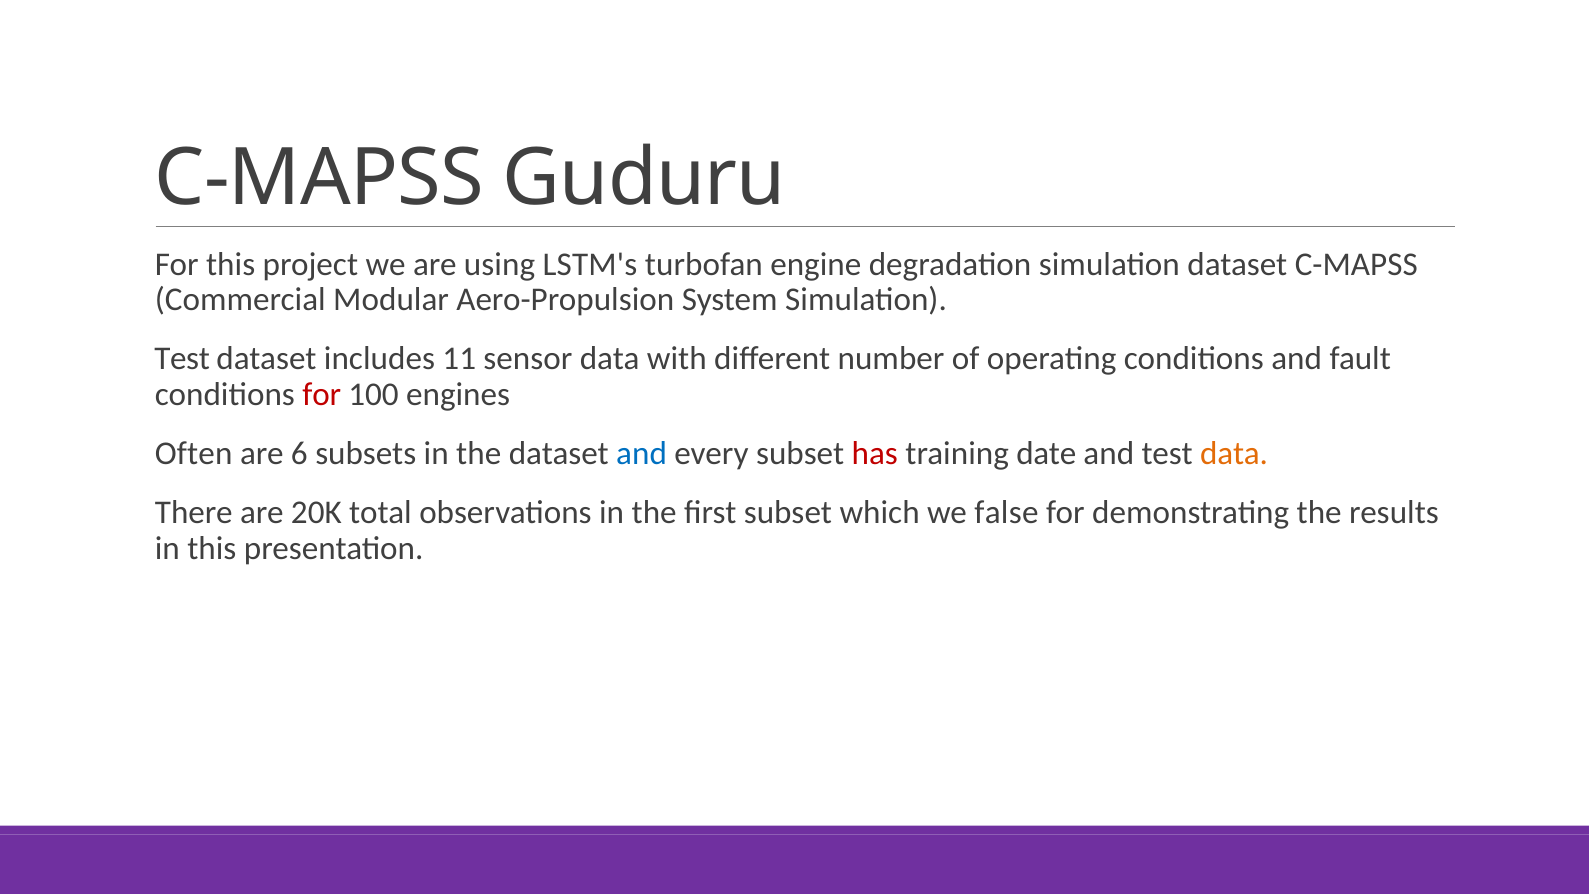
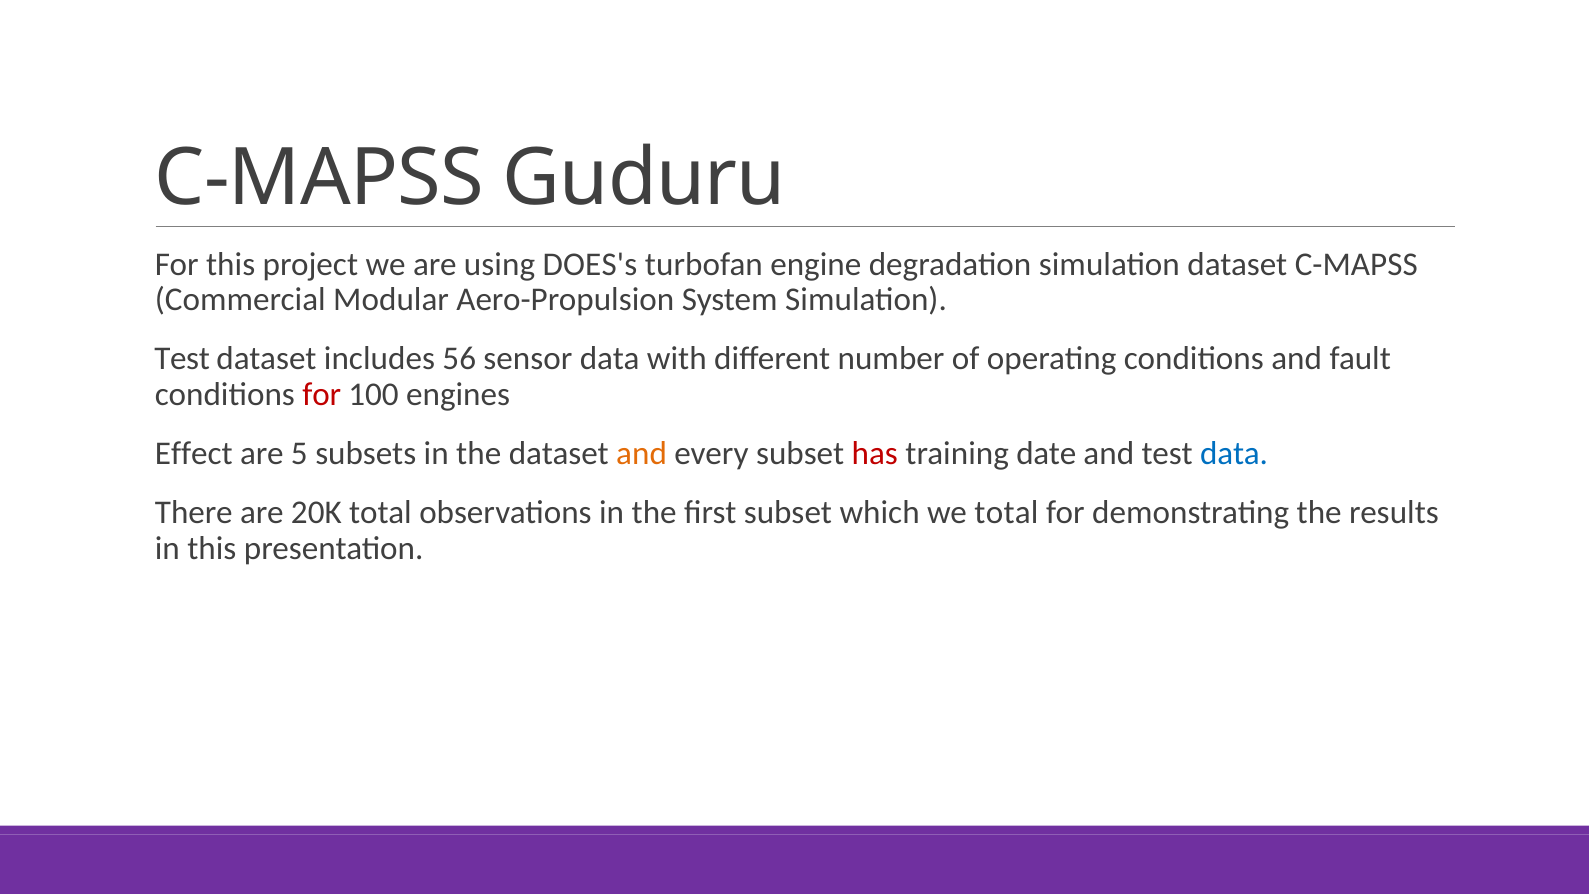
LSTM's: LSTM's -> DOES's (590, 264)
11: 11 -> 56 (459, 359)
Often: Often -> Effect (194, 454)
6: 6 -> 5 (299, 454)
and colour: blue -> orange (642, 454)
data colour: orange -> blue (1234, 454)
we false: false -> total (1007, 512)
